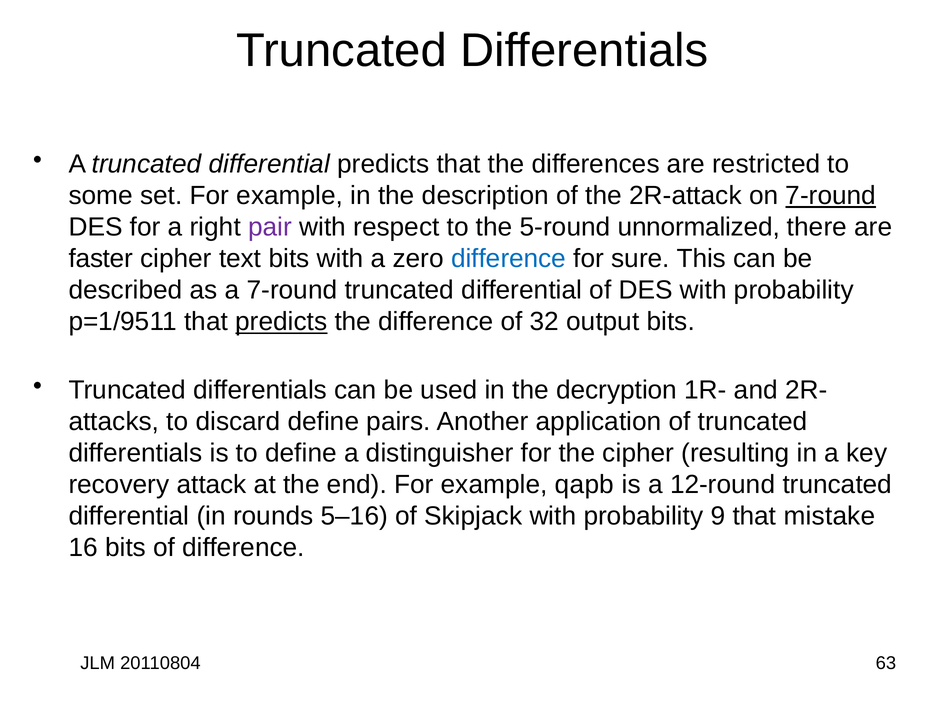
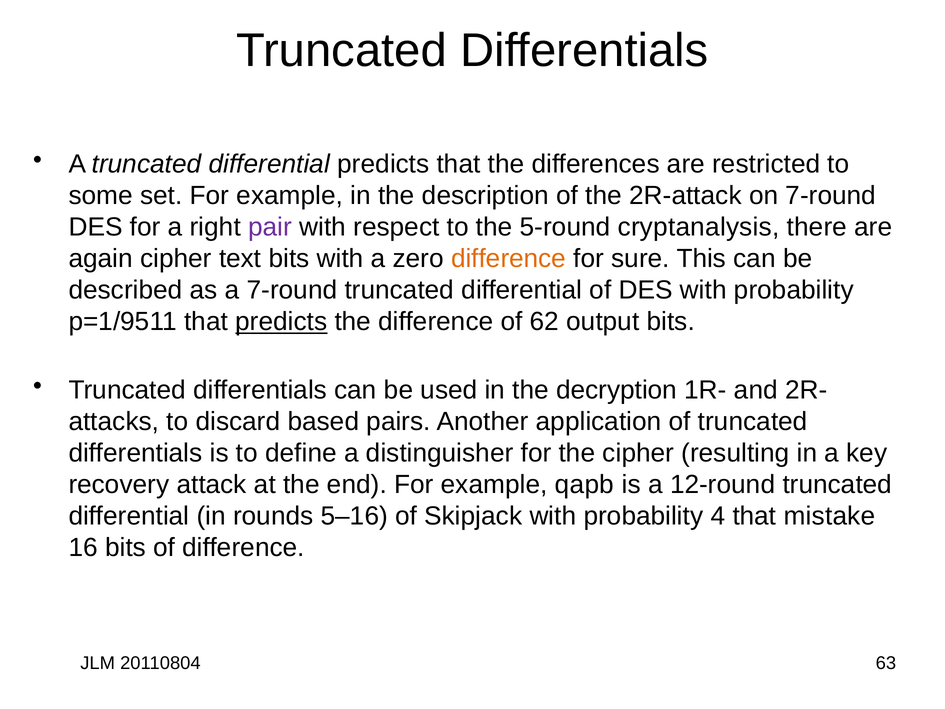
7-round underline: present -> none (831, 196)
unnormalized: unnormalized -> cryptanalysis (699, 227)
faster: faster -> again (101, 259)
difference colour: blue -> orange (509, 259)
32: 32 -> 62 (544, 322)
discard define: define -> based (323, 421)
9: 9 -> 4 (718, 516)
